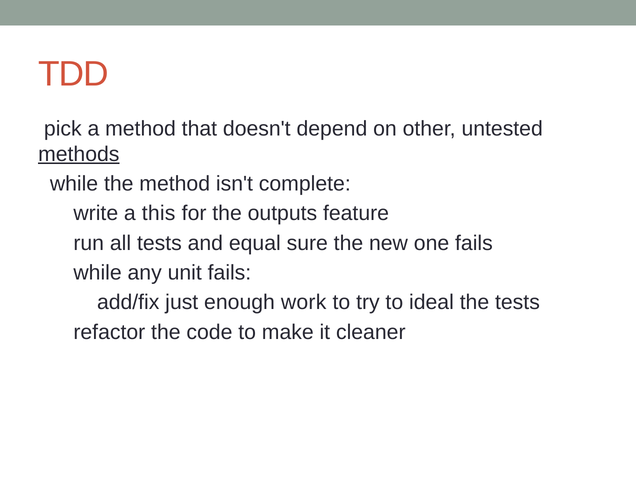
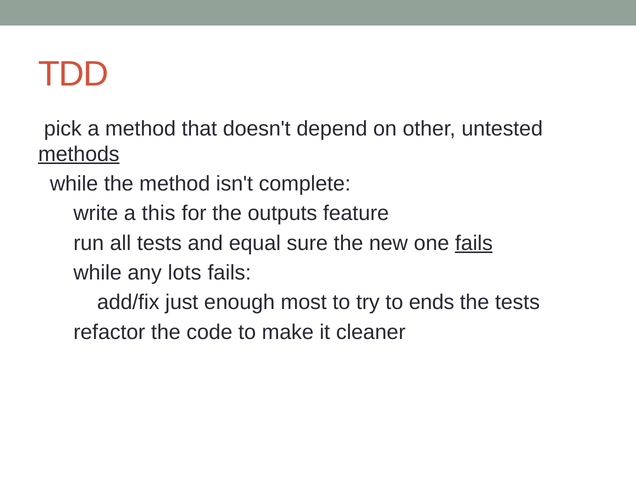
fails underline: none -> present (474, 243)
unit: unit -> lots (185, 273)
work: work -> most (304, 302)
ideal: ideal -> ends (432, 302)
